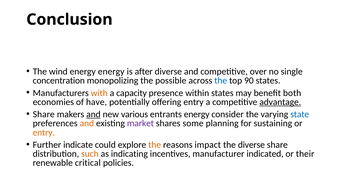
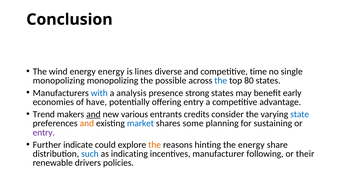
after: after -> lines (144, 72)
over: over -> time (258, 72)
concentration: concentration -> monopolizing (59, 81)
90: 90 -> 80 (249, 81)
with colour: orange -> blue (99, 93)
capacity: capacity -> analysis (131, 93)
within: within -> strong (197, 93)
both: both -> early (292, 93)
advantage underline: present -> none (280, 102)
Share: Share -> Trend (44, 114)
entrants energy: energy -> credits (197, 114)
market colour: purple -> blue (140, 123)
entry colour: orange -> purple (44, 132)
impact: impact -> hinting (208, 145)
the diverse: diverse -> energy (251, 145)
such colour: orange -> blue (90, 154)
indicated: indicated -> following (265, 154)
critical: critical -> drivers (88, 163)
